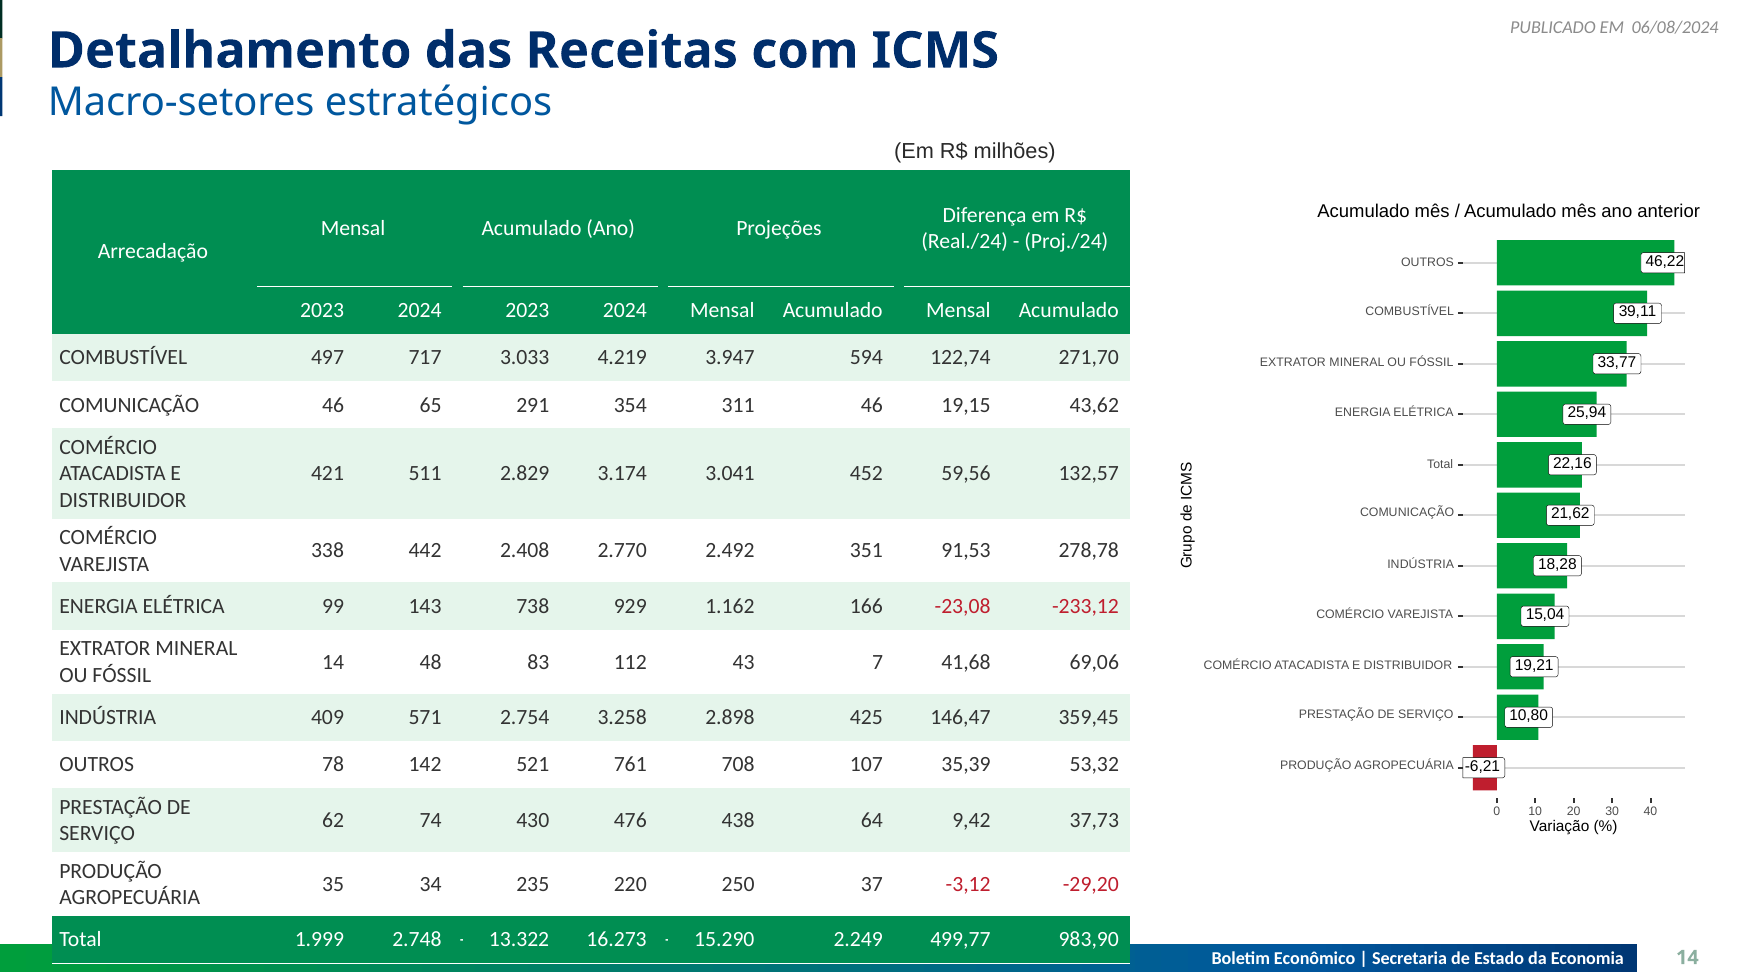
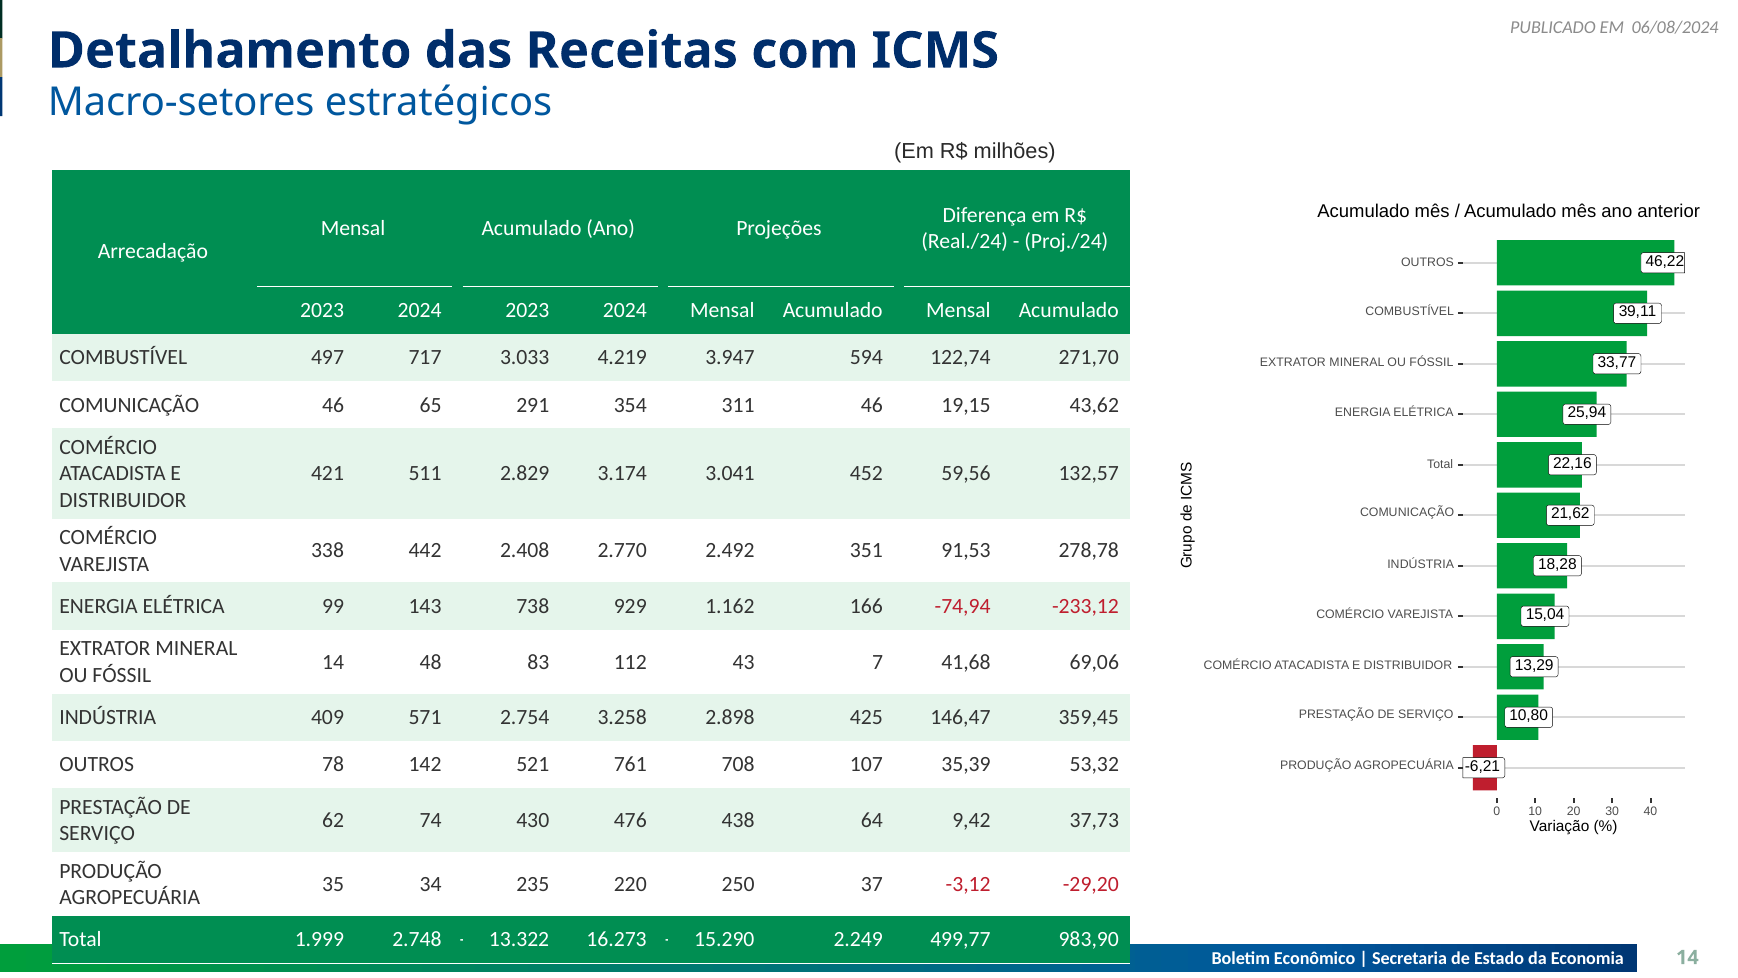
-23,08: -23,08 -> -74,94 (963, 606)
19,21: 19,21 -> 13,29 (1534, 665)
